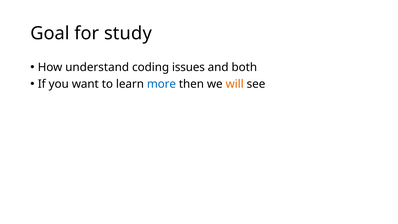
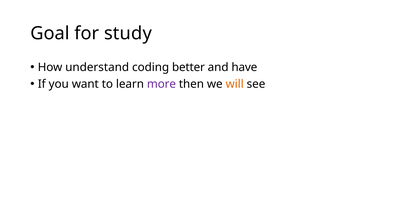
issues: issues -> better (188, 67)
both: both -> have (244, 67)
more colour: blue -> purple (161, 84)
